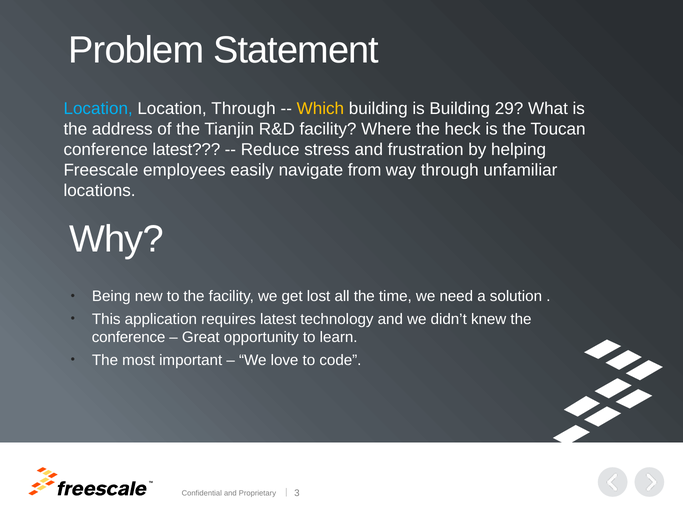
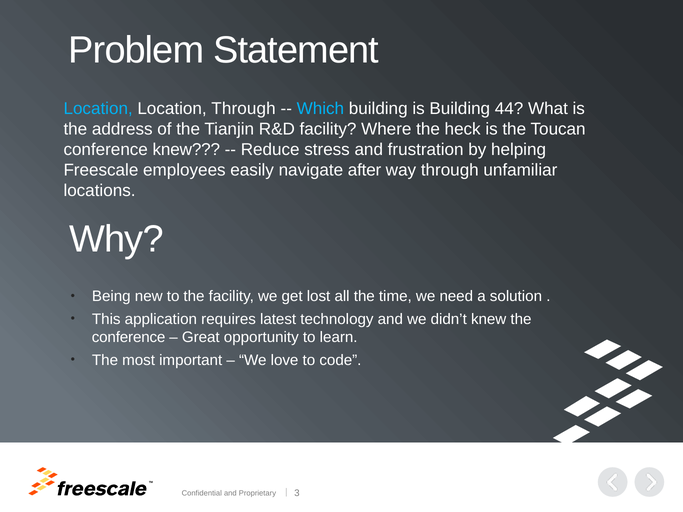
Which colour: yellow -> light blue (320, 109)
29: 29 -> 44 (509, 109)
conference latest: latest -> knew (186, 150)
from: from -> after (365, 170)
